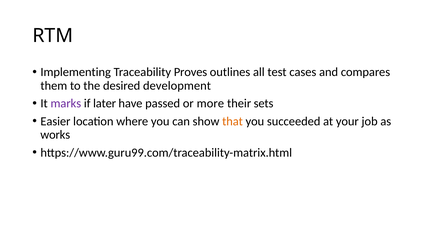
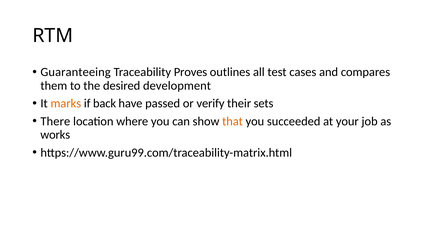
Implementing: Implementing -> Guaranteeing (76, 72)
marks colour: purple -> orange (66, 103)
later: later -> back (105, 103)
more: more -> verify (210, 103)
Easier: Easier -> There (55, 121)
